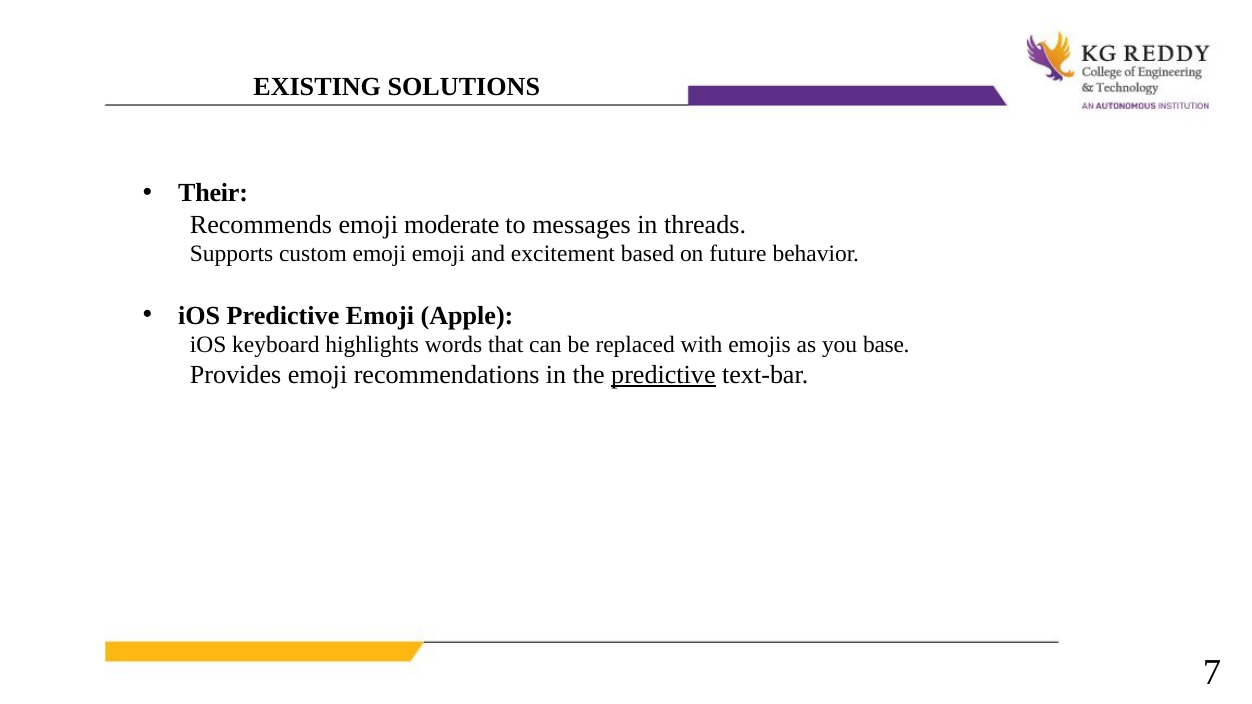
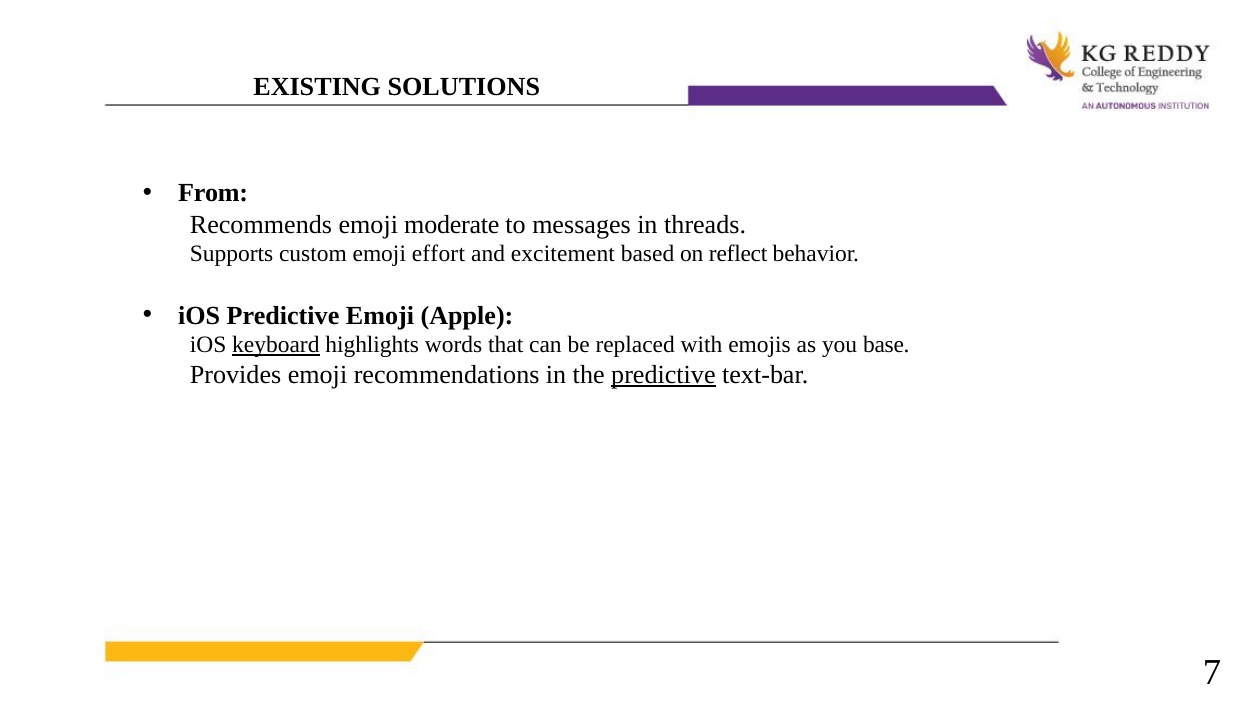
Their: Their -> From (213, 193)
emoji emoji: emoji -> effort (438, 254)
future: future -> reflect (738, 254)
keyboard underline: none -> present (276, 345)
